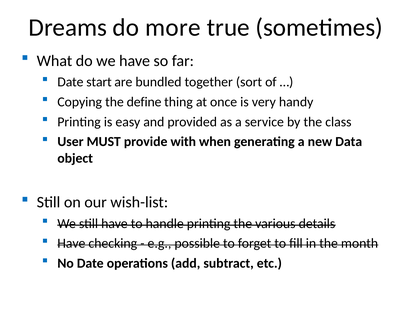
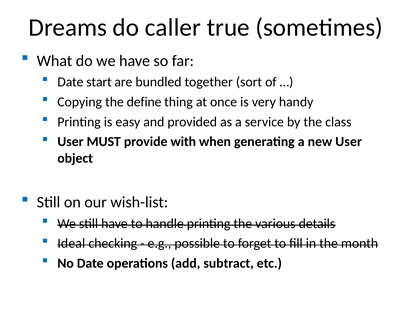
more: more -> caller (173, 27)
new Data: Data -> User (349, 142)
Have: Have -> Ideal (71, 243)
